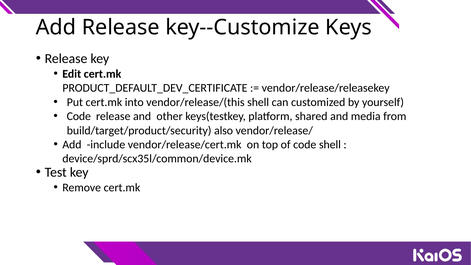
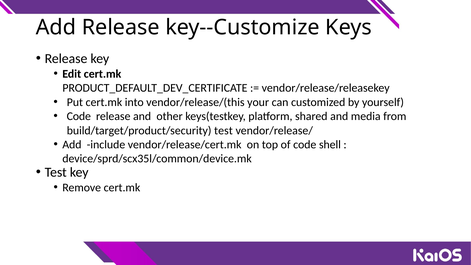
vendor/release/(this shell: shell -> your (258, 102)
build/target/product/security also: also -> test (223, 130)
